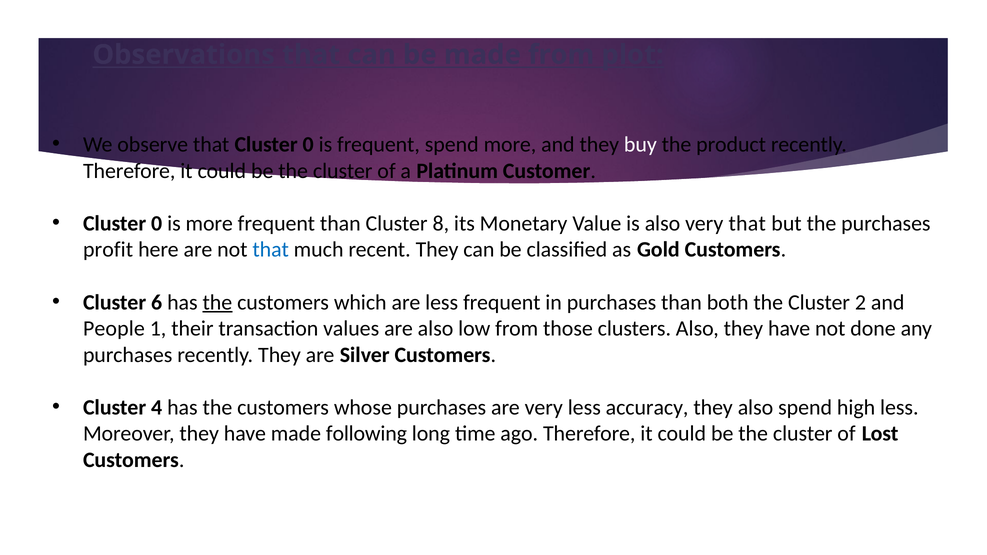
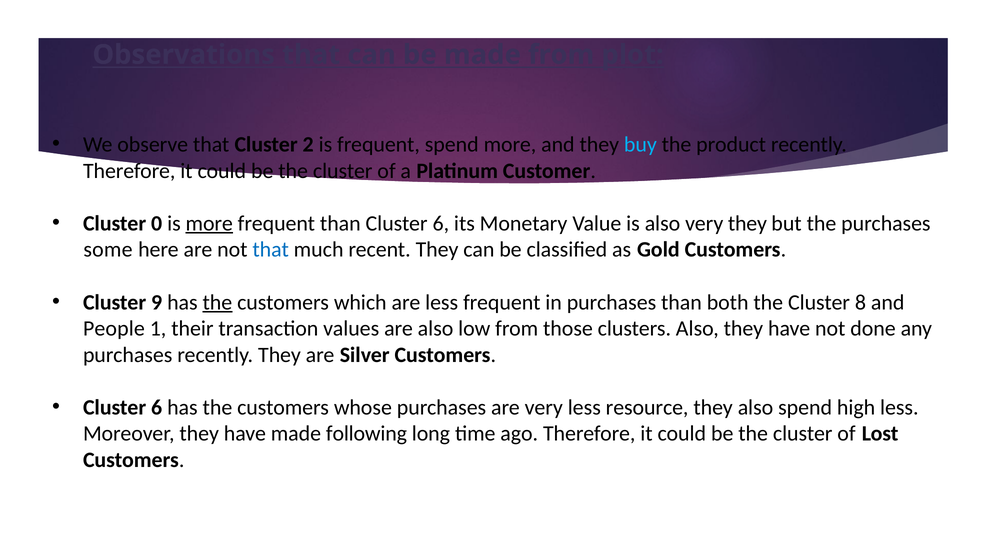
that Cluster 0: 0 -> 2 (308, 145)
buy colour: white -> light blue (640, 145)
more underline: none -> present (209, 223)
than Cluster 8: 8 -> 6 (441, 223)
very that: that -> they (747, 223)
profit: profit -> some (108, 250)
6: 6 -> 9 (157, 302)
2: 2 -> 8 (861, 302)
4: 4 -> 6 (157, 408)
accuracy: accuracy -> resource (647, 408)
